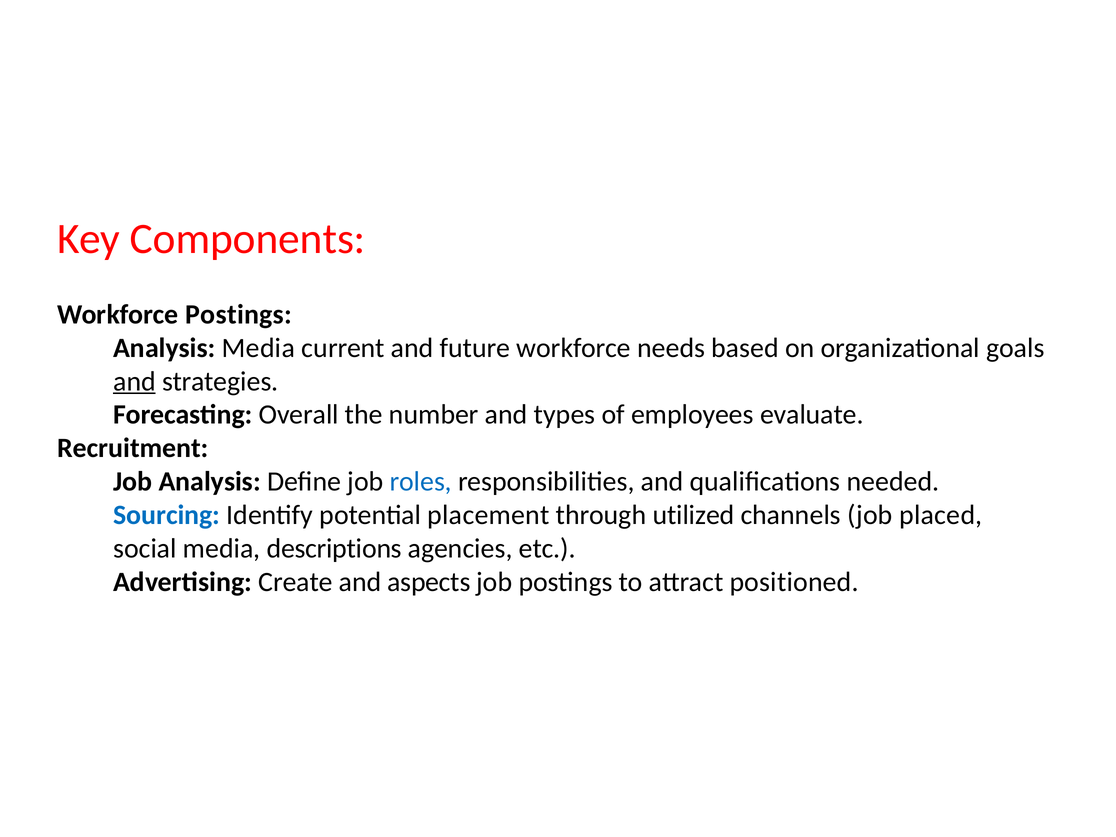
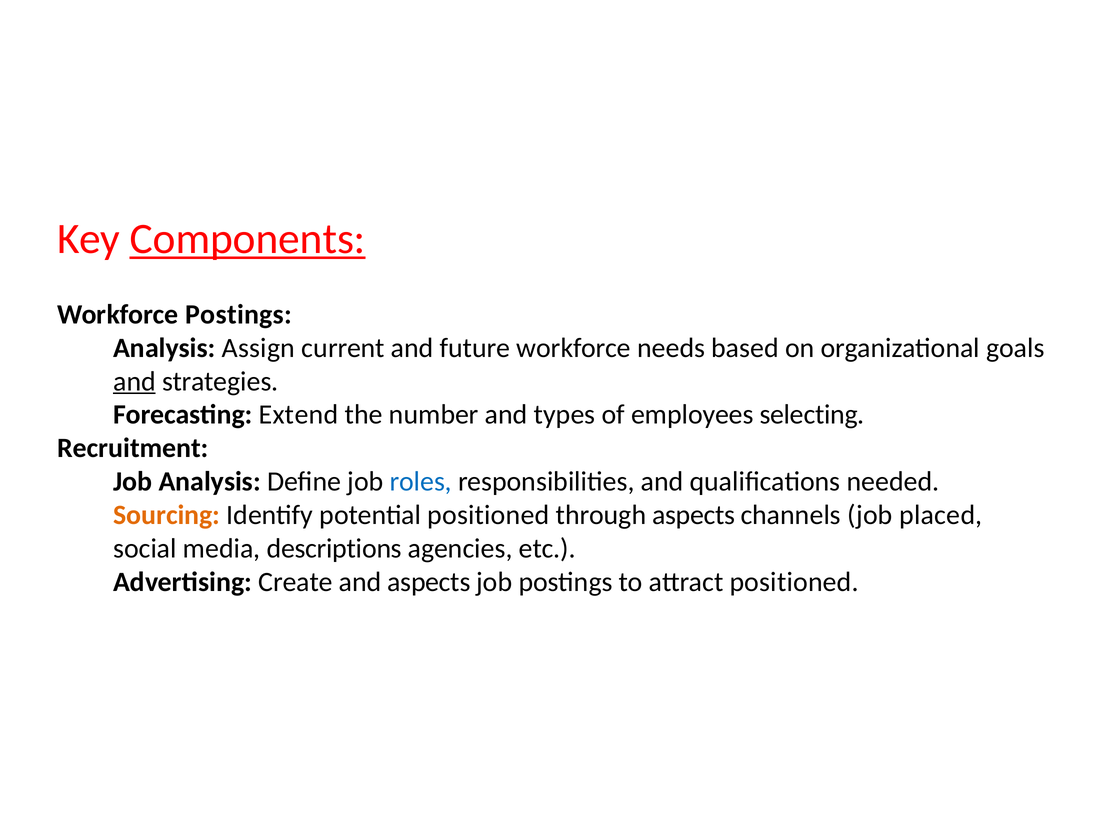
Components underline: none -> present (248, 239)
Analysis Media: Media -> Assign (258, 348)
Overall: Overall -> Extend (298, 415)
evaluate: evaluate -> selecting (812, 415)
Sourcing colour: blue -> orange (167, 515)
potential placement: placement -> positioned (488, 515)
through utilized: utilized -> aspects (694, 515)
